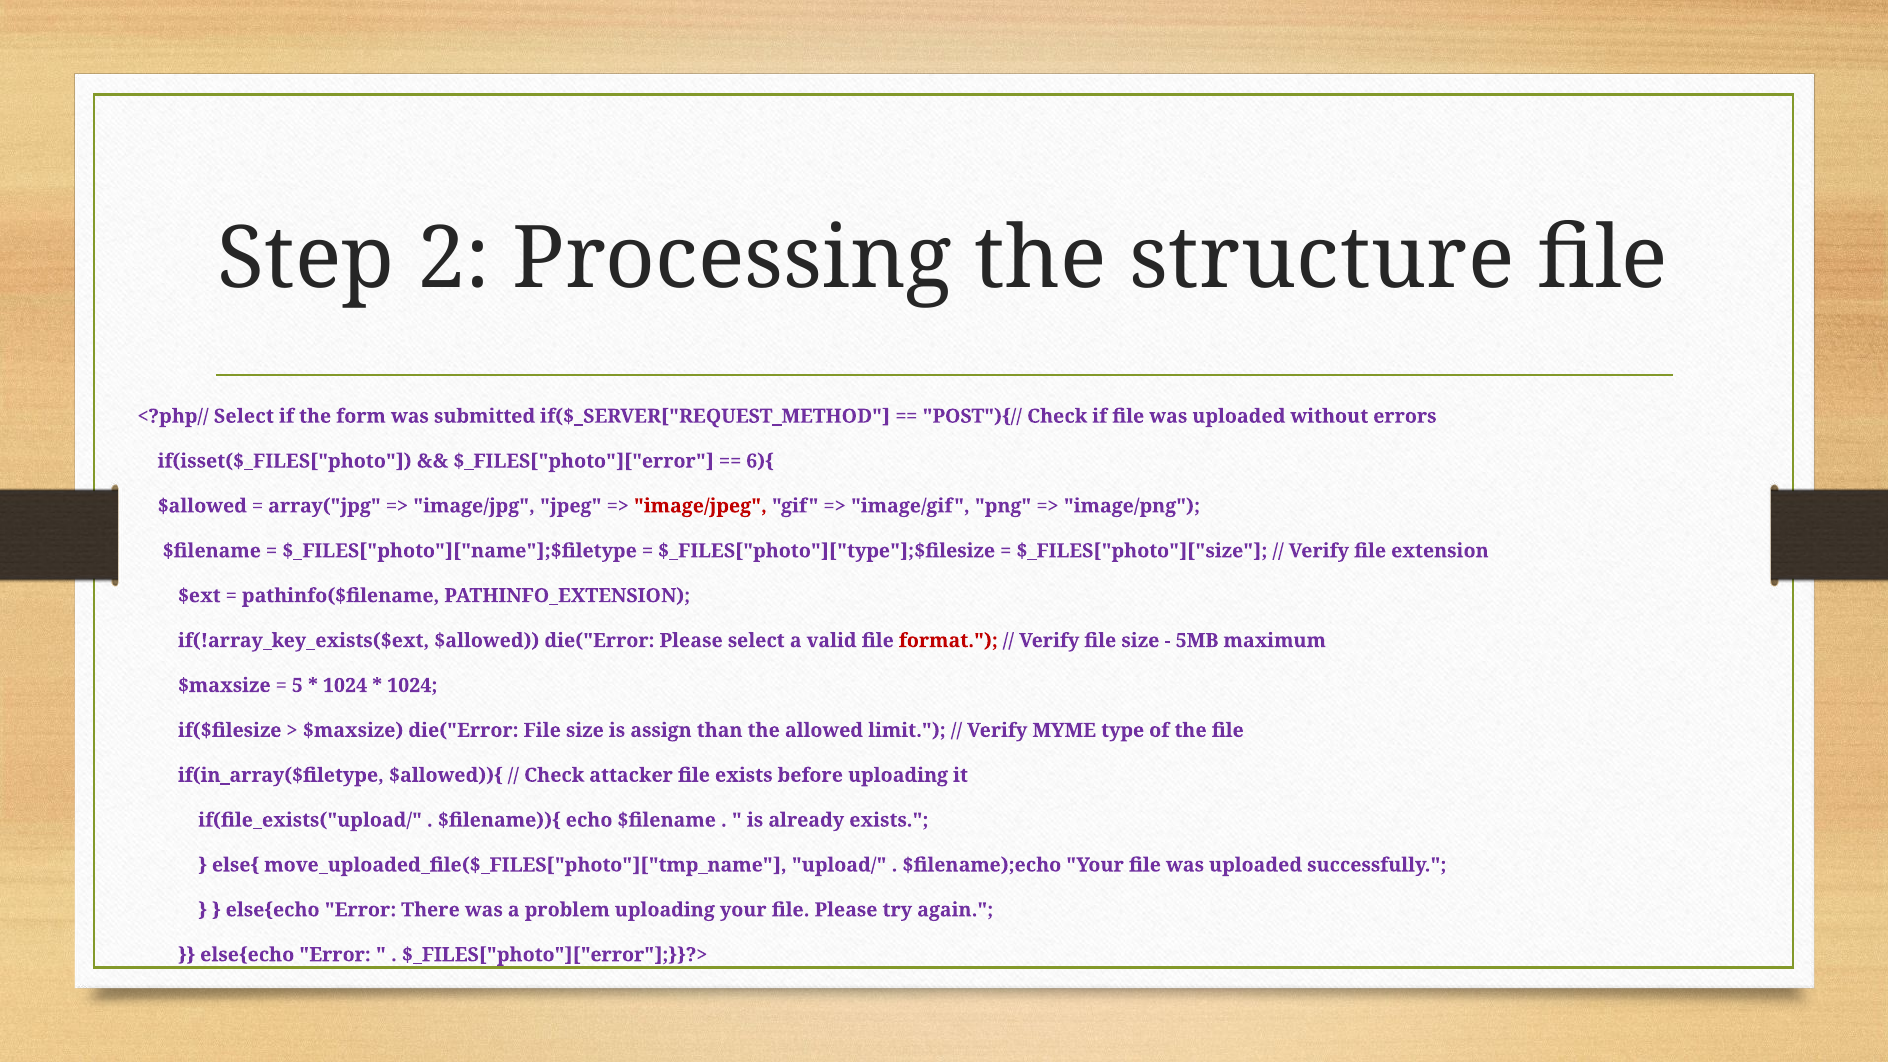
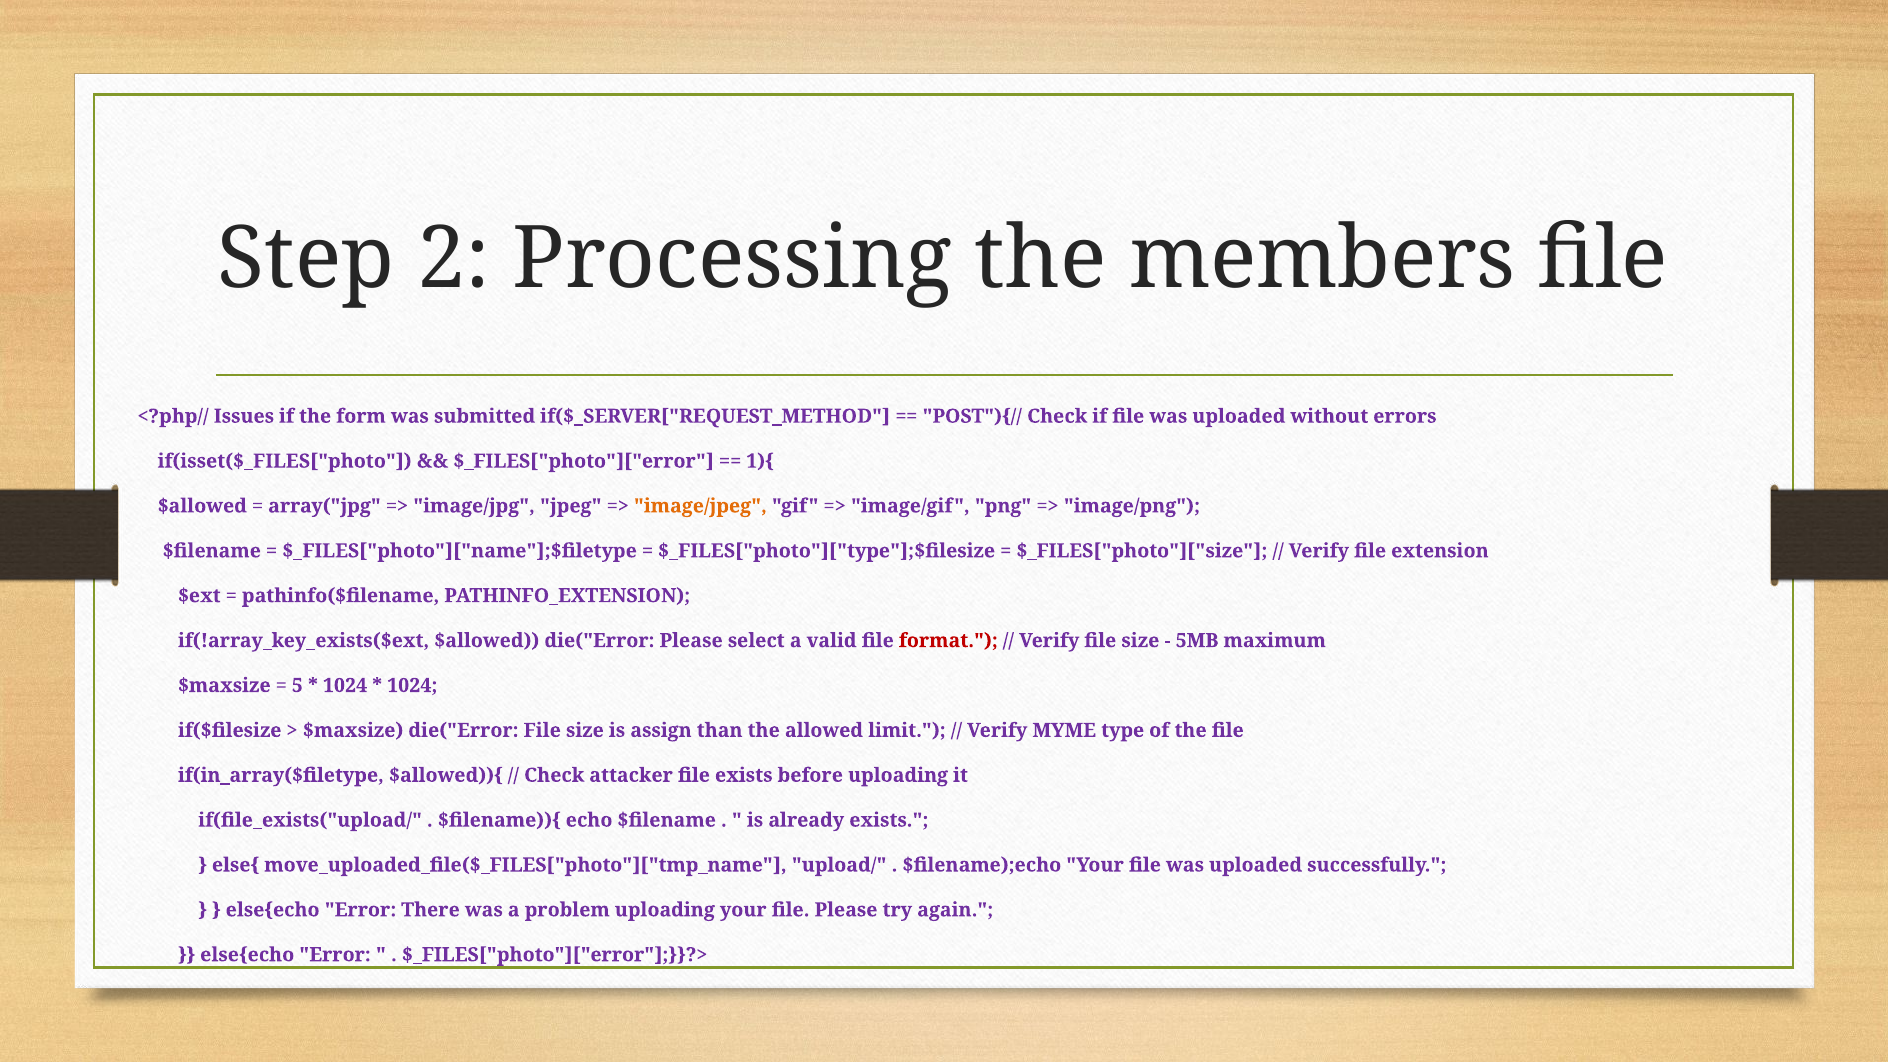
structure: structure -> members (1322, 259)
<?php// Select: Select -> Issues (244, 416)
6){: 6){ -> 1){ (760, 461)
image/jpeg colour: red -> orange (700, 506)
